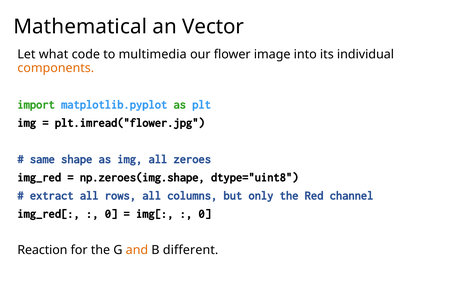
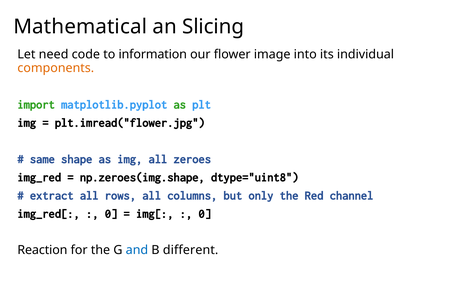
Vector: Vector -> Slicing (213, 27)
what: what -> need (54, 54)
multimedia: multimedia -> information (153, 54)
and colour: orange -> blue (137, 250)
